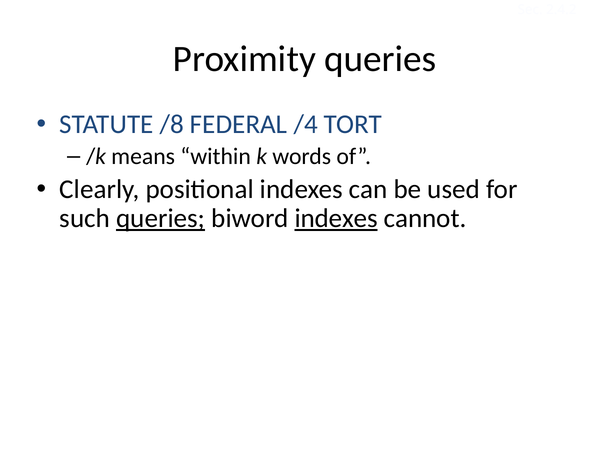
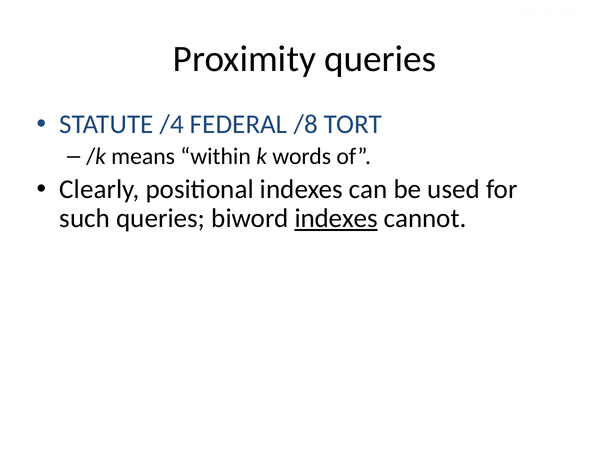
/8: /8 -> /4 (172, 124)
/4: /4 -> /8 (306, 124)
queries underline: present -> none (161, 219)
